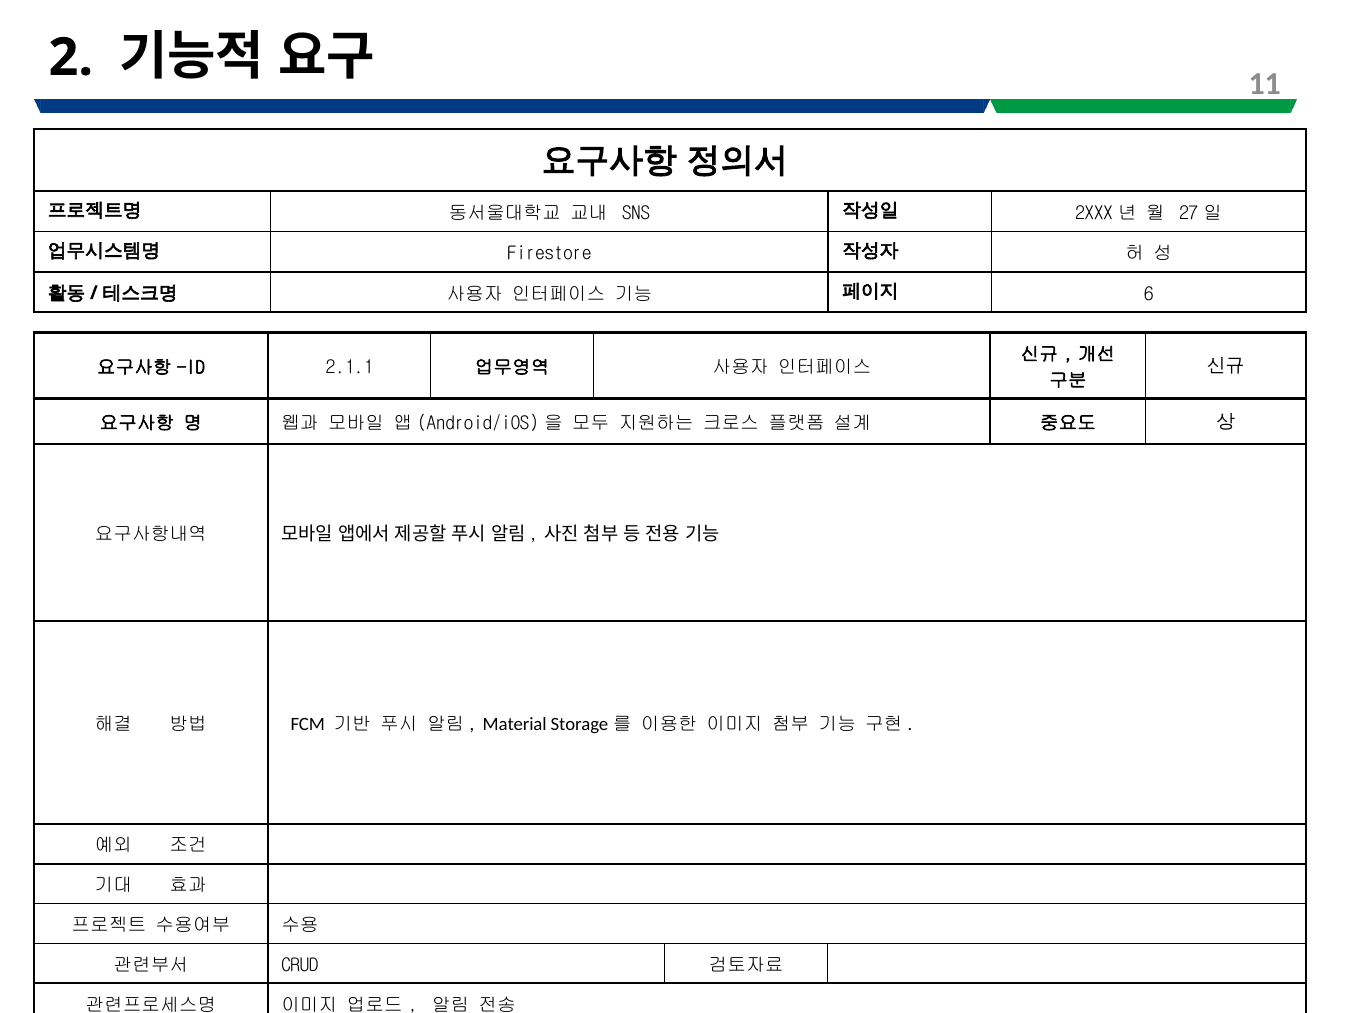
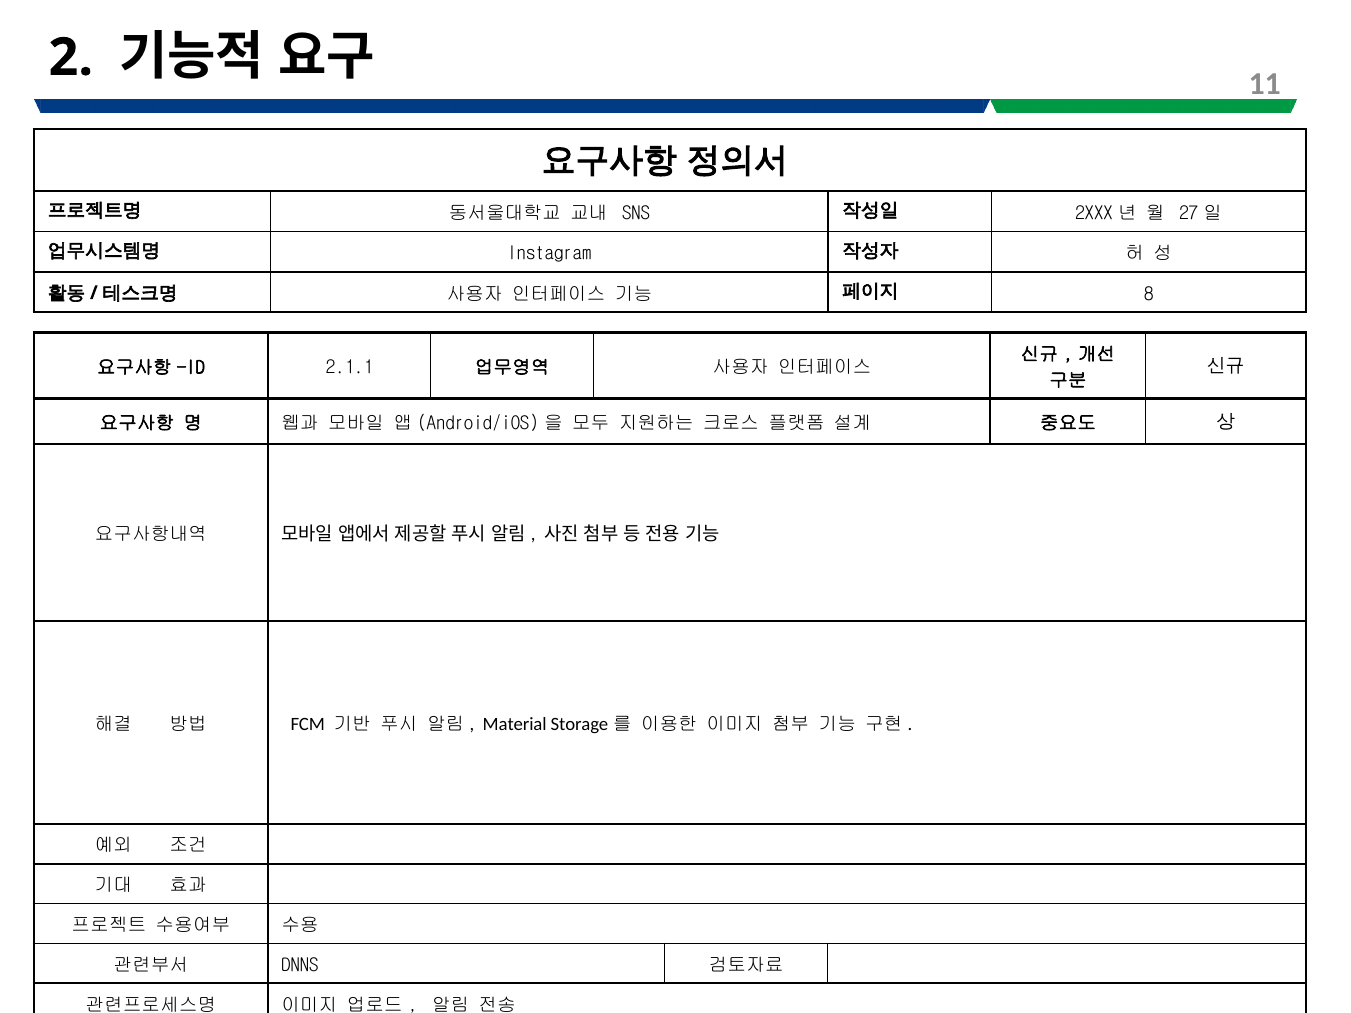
Firestore: Firestore -> Instagram (549, 253)
6: 6 -> 8 (1149, 294)
CRUD: CRUD -> DNNS (300, 965)
